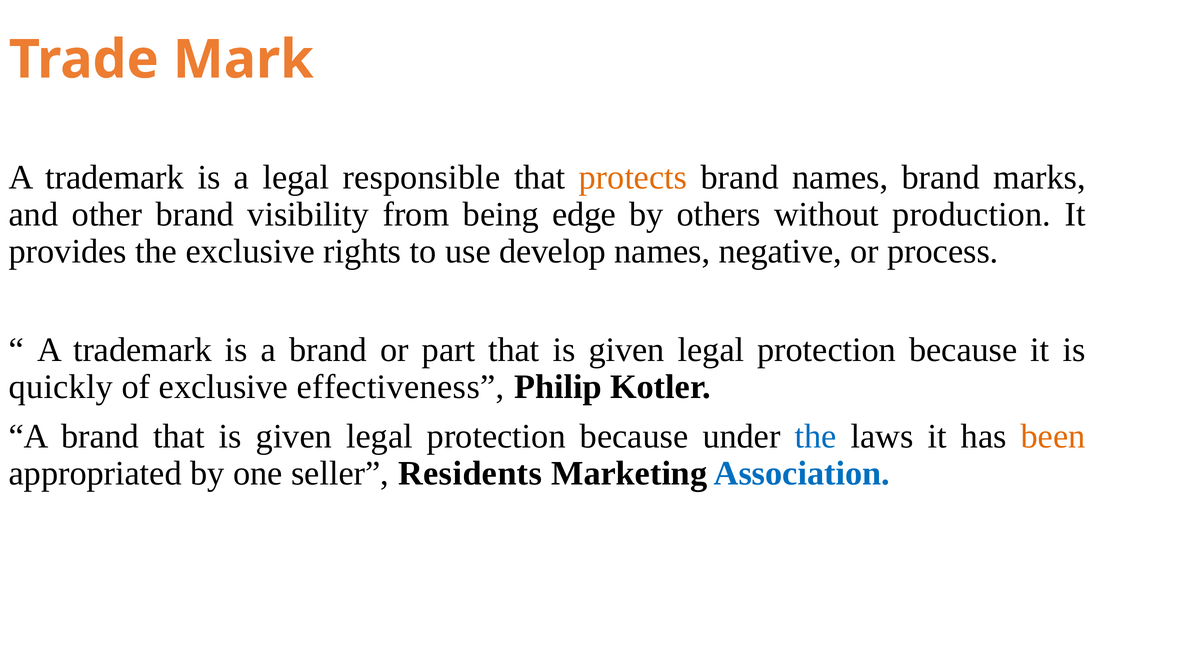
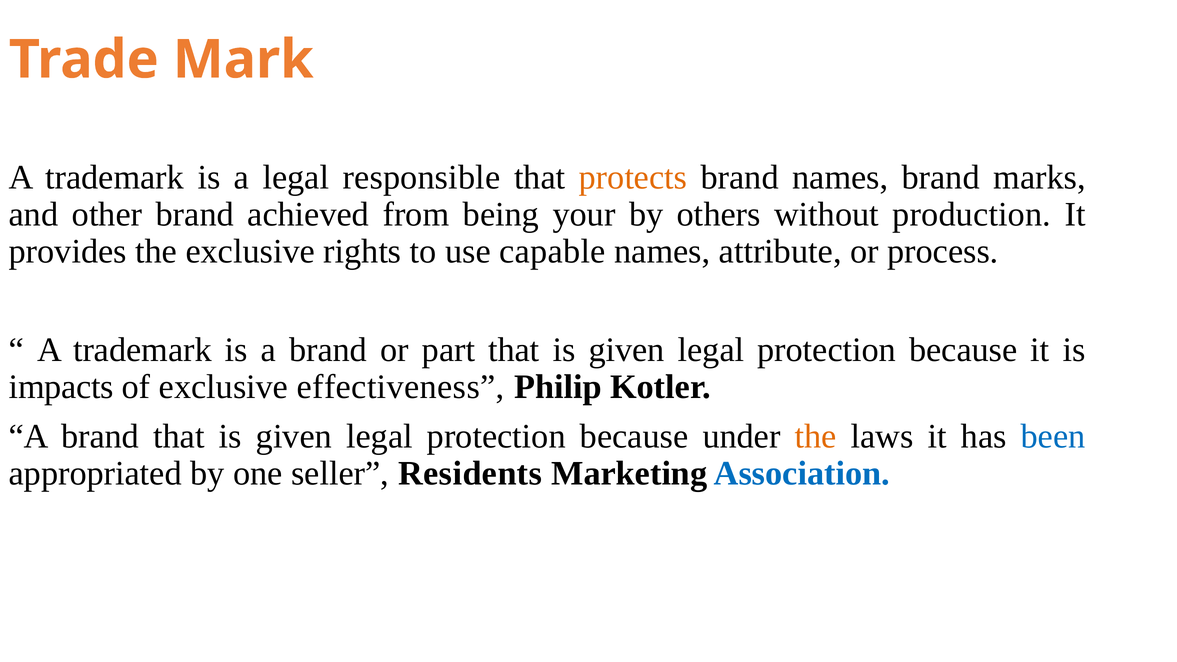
visibility: visibility -> achieved (308, 214)
edge: edge -> your (584, 214)
develop: develop -> capable (552, 251)
negative: negative -> attribute (780, 251)
quickly: quickly -> impacts (61, 387)
the colour: blue -> orange (816, 437)
been colour: orange -> blue (1053, 437)
